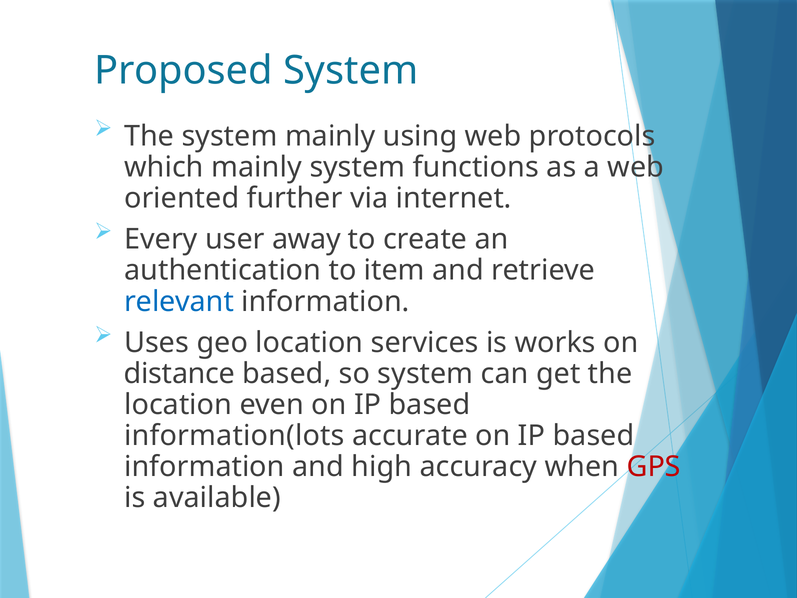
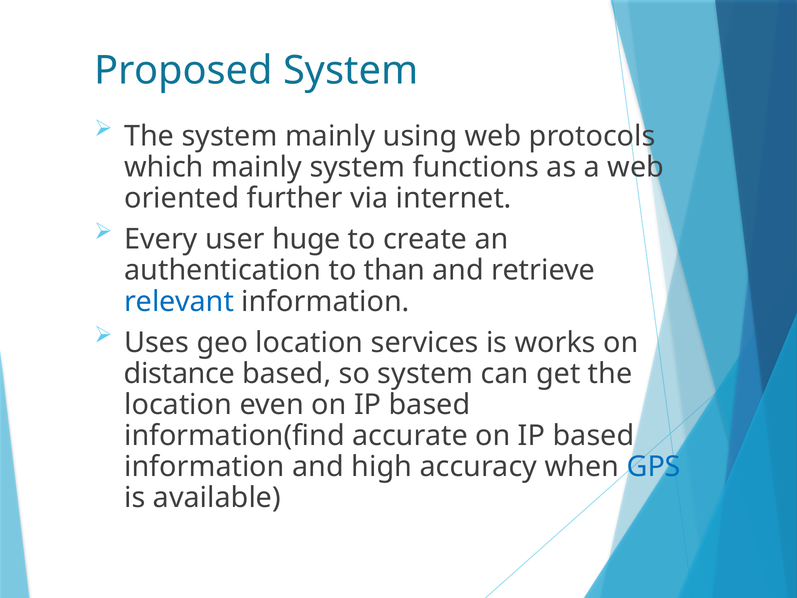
away: away -> huge (306, 239)
item: item -> than (395, 270)
information(lots: information(lots -> information(find (234, 436)
GPS colour: red -> blue (654, 467)
